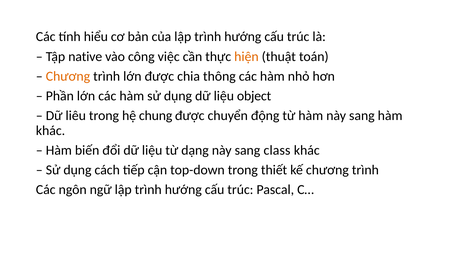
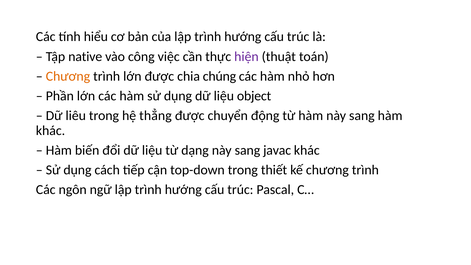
hiện colour: orange -> purple (246, 56)
thông: thông -> chúng (219, 76)
chung: chung -> thẳng (155, 116)
class: class -> javac (277, 150)
